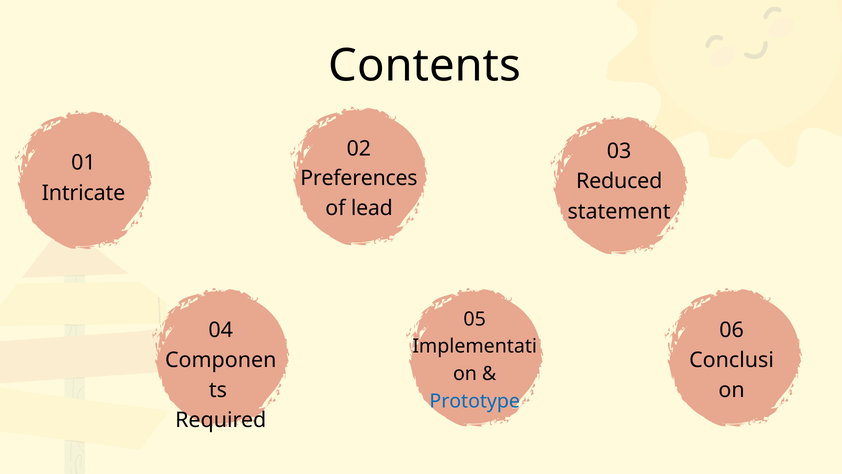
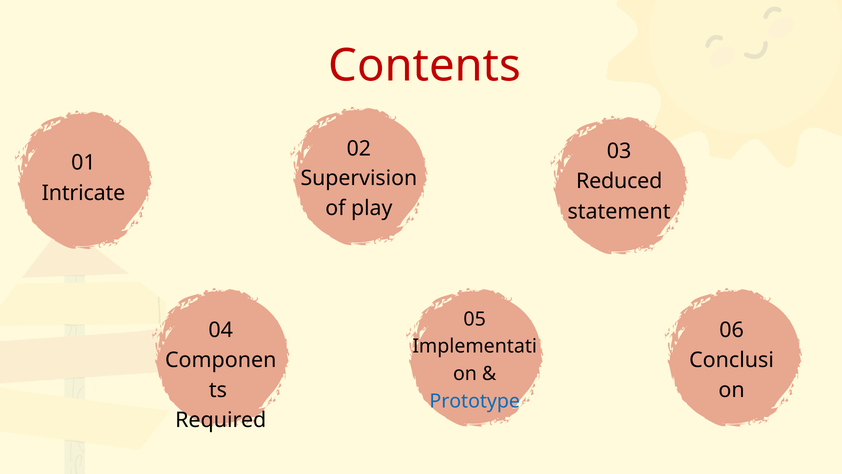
Contents colour: black -> red (425, 66)
Preferences: Preferences -> Supervision (359, 178)
lead: lead -> play (372, 208)
